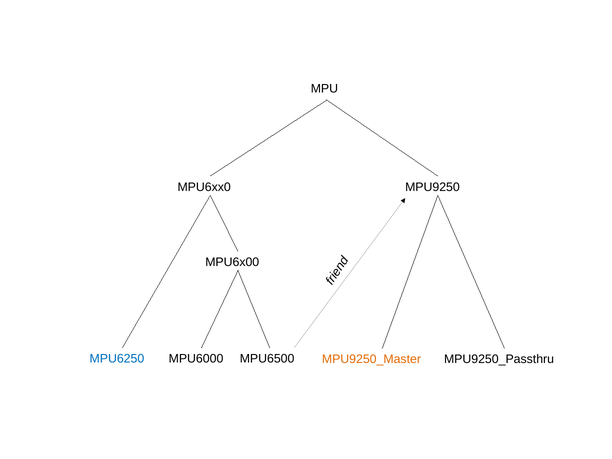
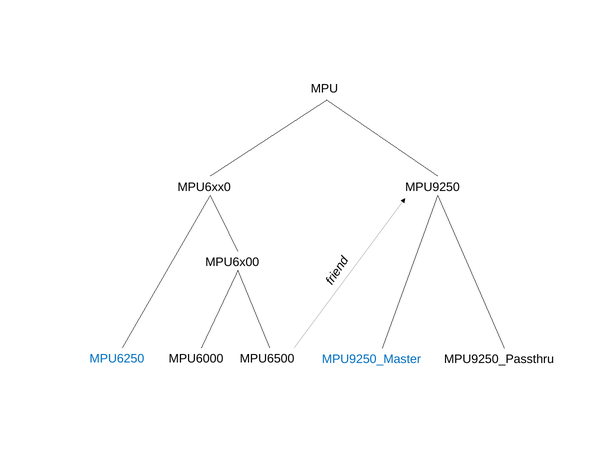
MPU9250_Master colour: orange -> blue (371, 359)
